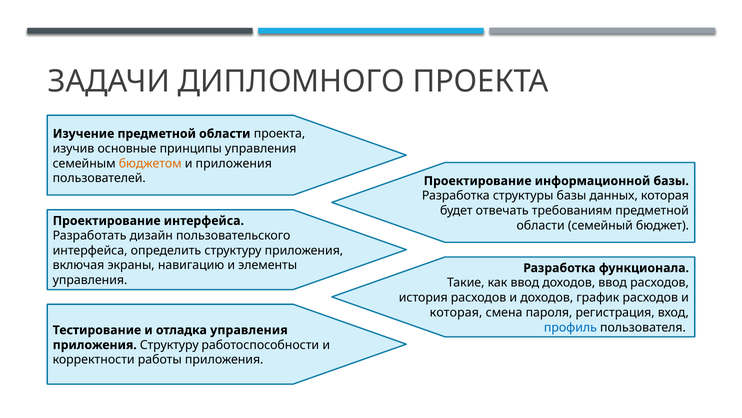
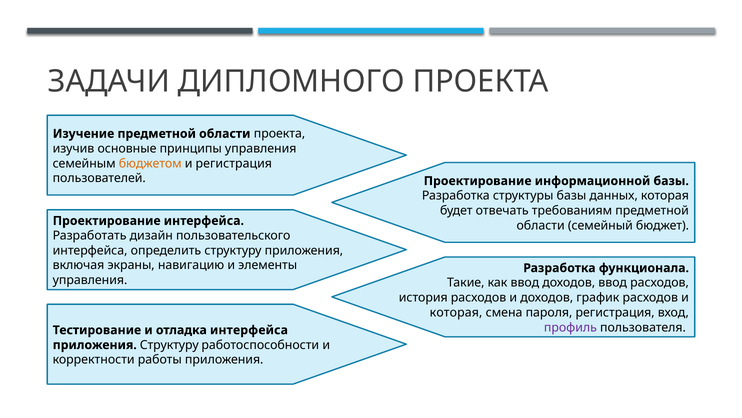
и приложения: приложения -> регистрация (234, 163)
профиль colour: blue -> purple (570, 327)
отладка управления: управления -> интерфейса (249, 330)
